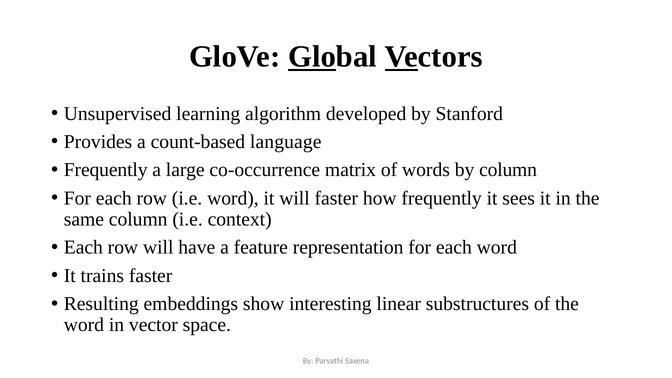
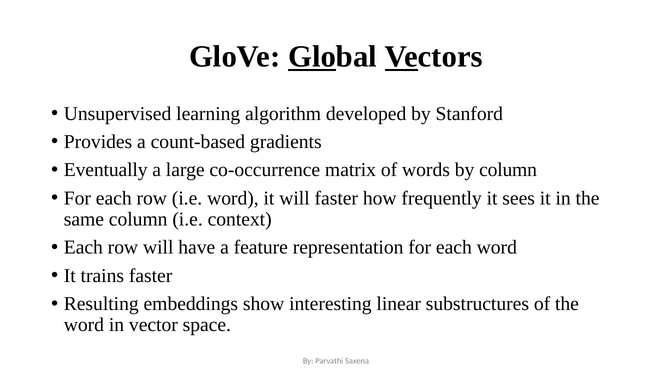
language: language -> gradients (286, 142)
Frequently: Frequently -> Eventually (106, 170)
